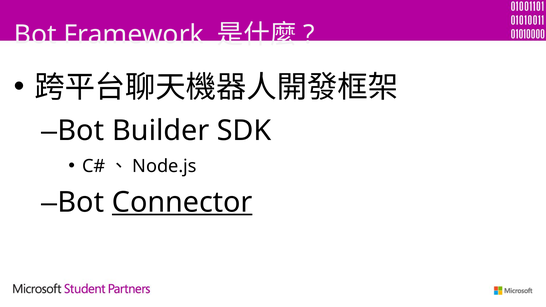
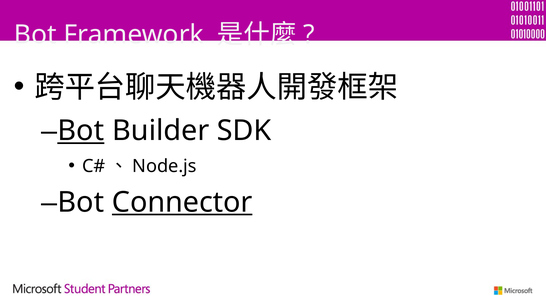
Bot underline: none -> present (81, 131)
